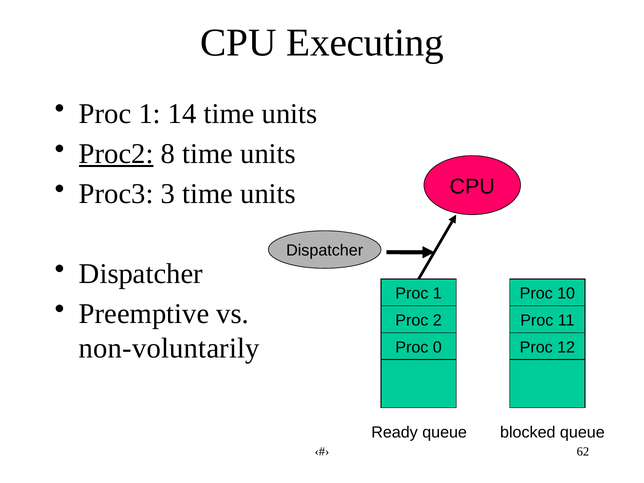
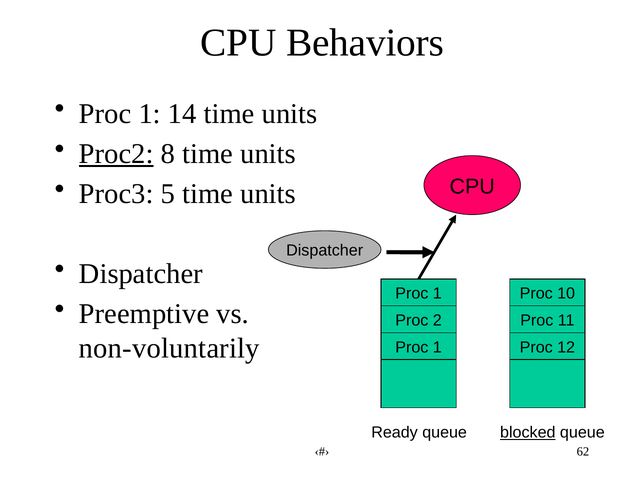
Executing: Executing -> Behaviors (365, 43)
3: 3 -> 5 (168, 194)
0: 0 -> 1 (437, 347)
blocked underline: none -> present (528, 433)
